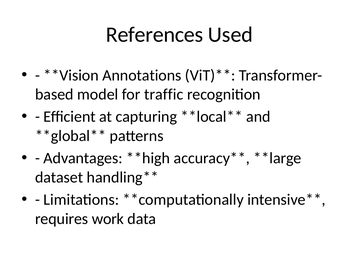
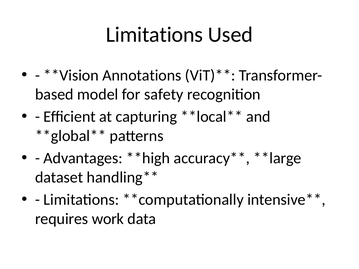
References: References -> Limitations (154, 35)
traffic: traffic -> safety (164, 94)
